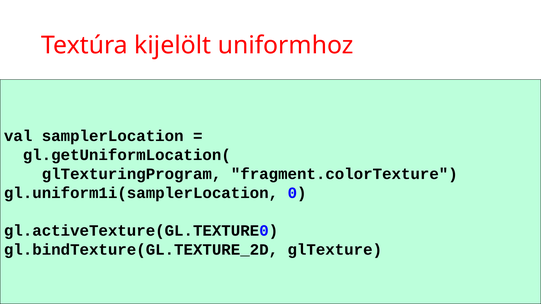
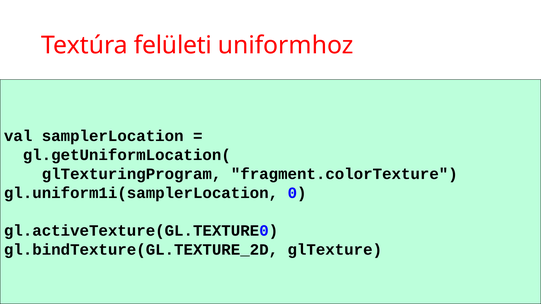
kijelölt: kijelölt -> felületi (173, 45)
